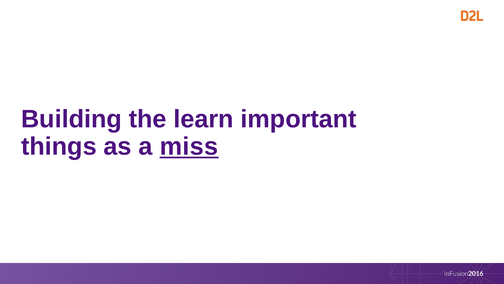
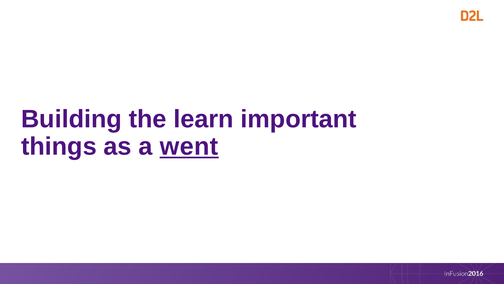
miss: miss -> went (189, 146)
